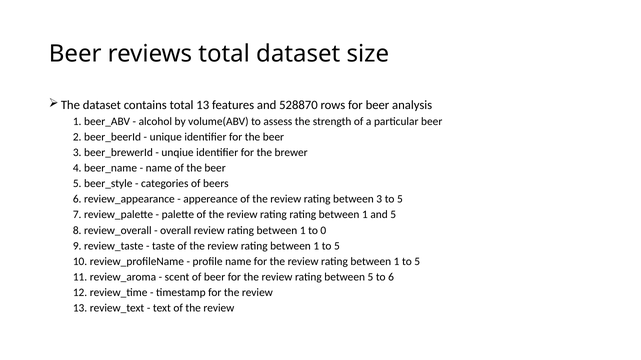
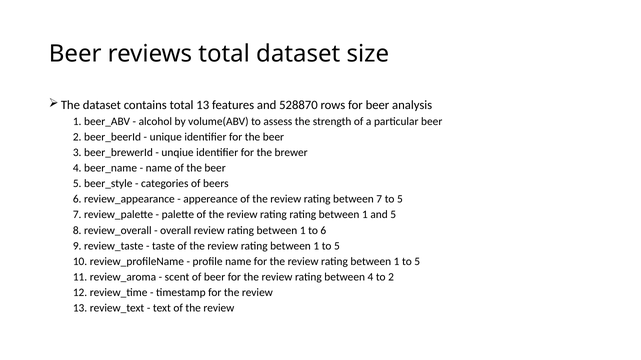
between 3: 3 -> 7 (379, 199)
to 0: 0 -> 6 (323, 231)
between 5: 5 -> 4 (370, 277)
to 6: 6 -> 2 (391, 277)
